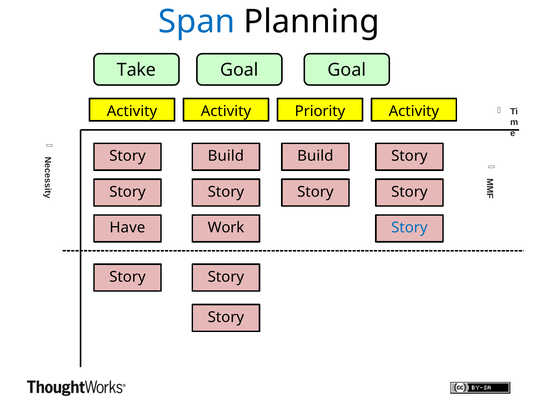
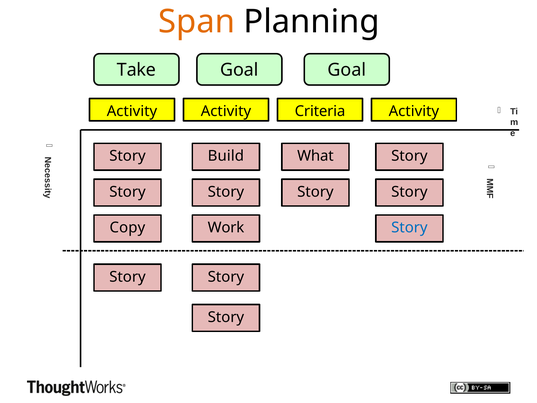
Span colour: blue -> orange (197, 22)
Priority: Priority -> Criteria (320, 111)
Build: Build -> What (315, 156)
Have: Have -> Copy (127, 227)
